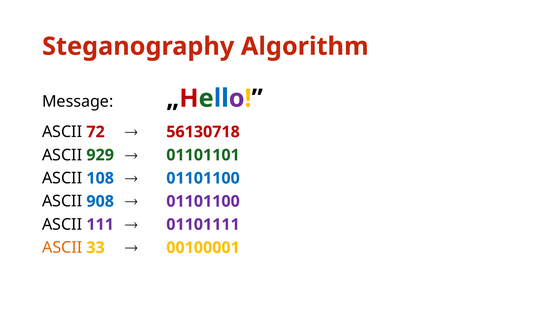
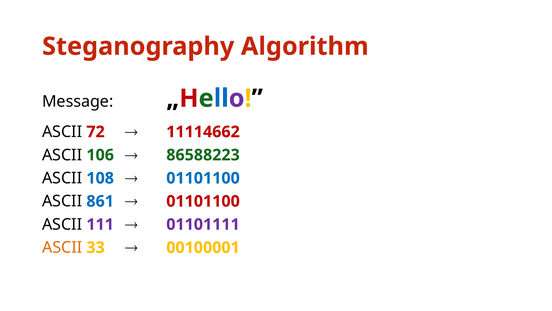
56130718: 56130718 -> 11114662 (203, 132)
929: 929 -> 106 (100, 155)
01101101: 01101101 -> 86588223 (203, 155)
908: 908 -> 861 (100, 201)
01101100 colour: purple -> red (203, 201)
